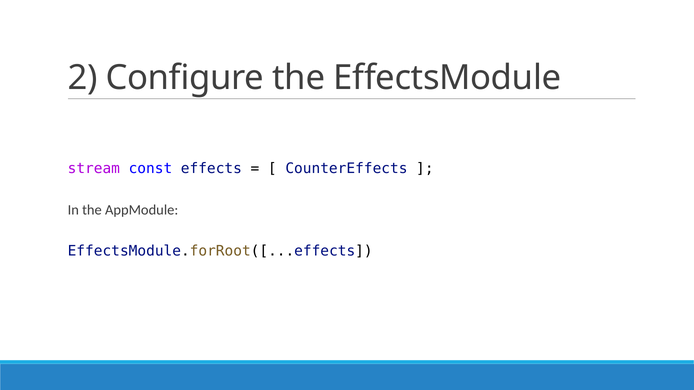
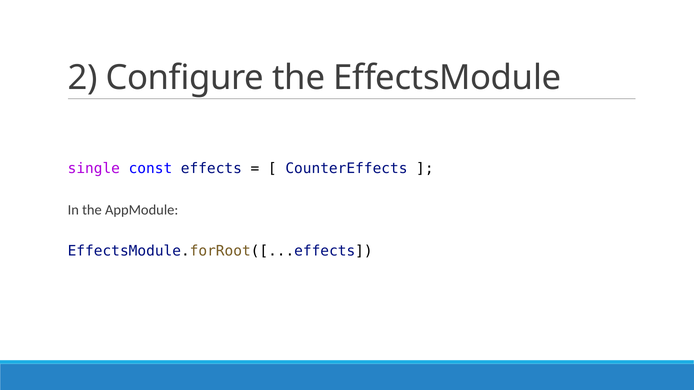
stream: stream -> single (94, 169)
